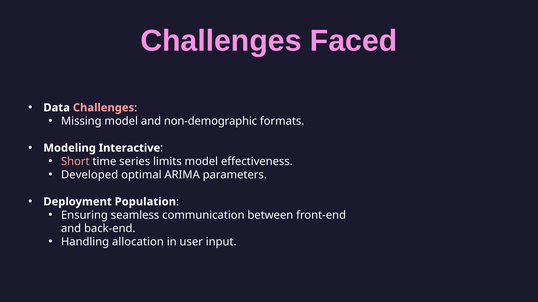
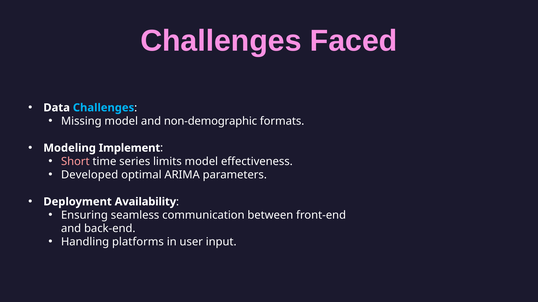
Challenges colour: pink -> light blue (104, 108)
Interactive: Interactive -> Implement (130, 148)
Population: Population -> Availability (145, 202)
allocation: allocation -> platforms (138, 242)
